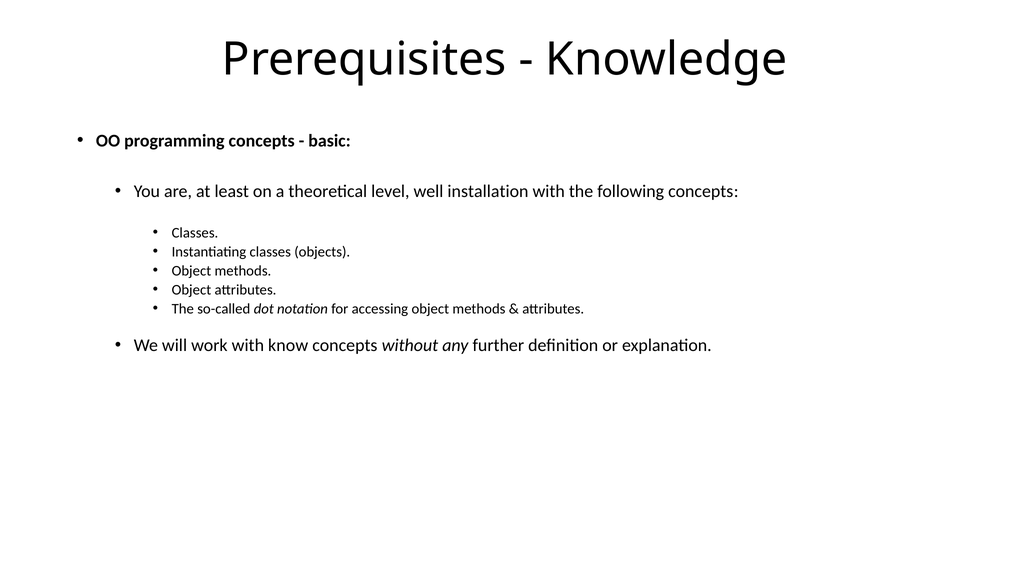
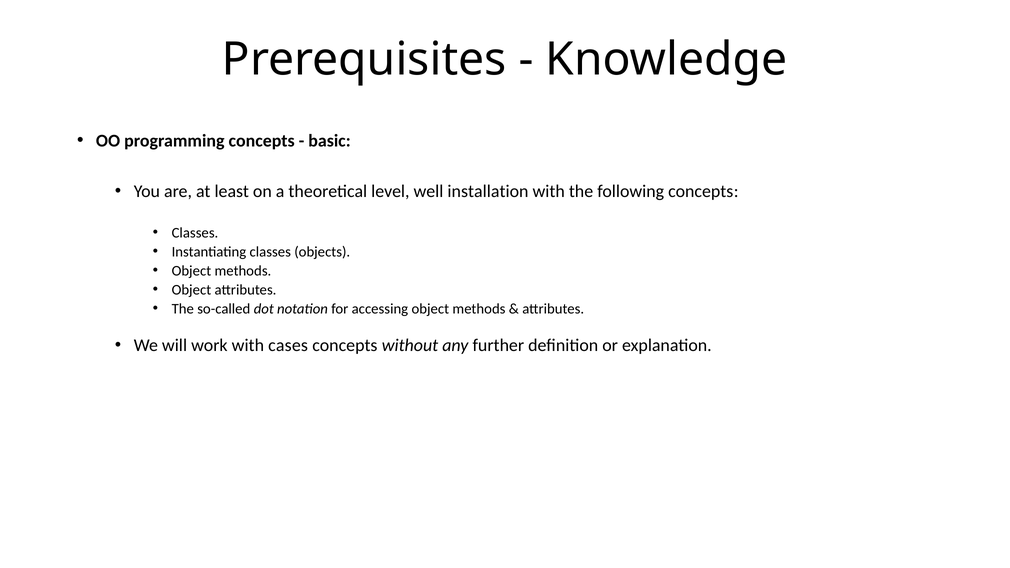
know: know -> cases (288, 346)
